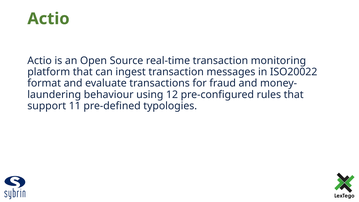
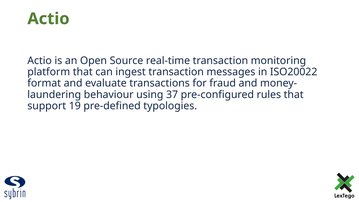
12: 12 -> 37 (172, 95)
11: 11 -> 19 (75, 106)
